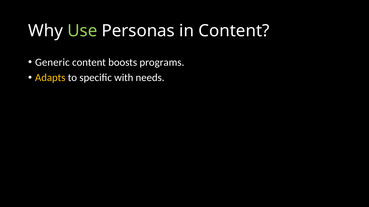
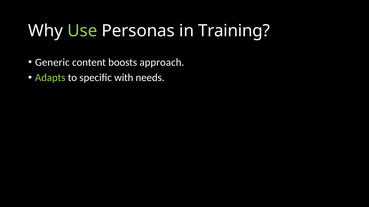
in Content: Content -> Training (234, 31)
programs: programs -> approach (162, 62)
Adapts colour: yellow -> light green (50, 78)
